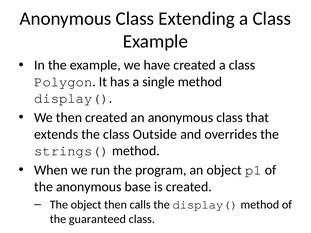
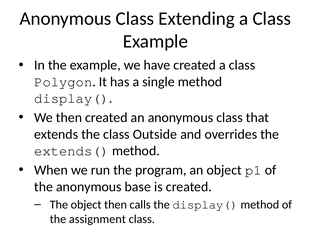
strings(: strings( -> extends( (72, 151)
guaranteed: guaranteed -> assignment (97, 219)
